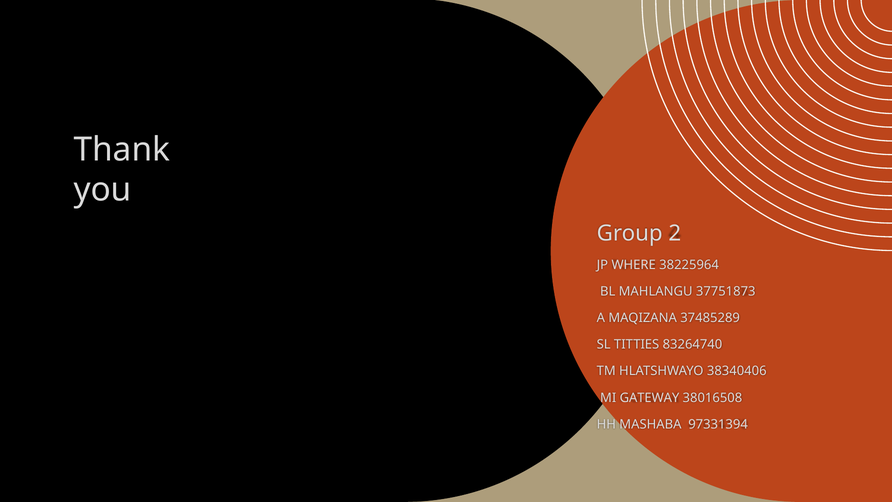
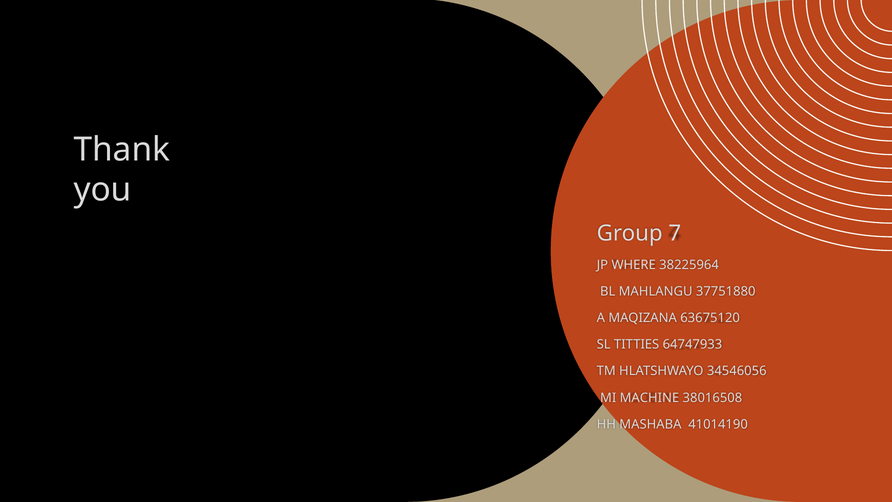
2: 2 -> 7 (675, 233)
37751873: 37751873 -> 37751880 (726, 291)
37485289: 37485289 -> 63675120 (710, 318)
83264740: 83264740 -> 64747933 (692, 344)
38340406: 38340406 -> 34546056 (737, 371)
GATEWAY: GATEWAY -> MACHINE (649, 398)
97331394: 97331394 -> 41014190 (718, 424)
